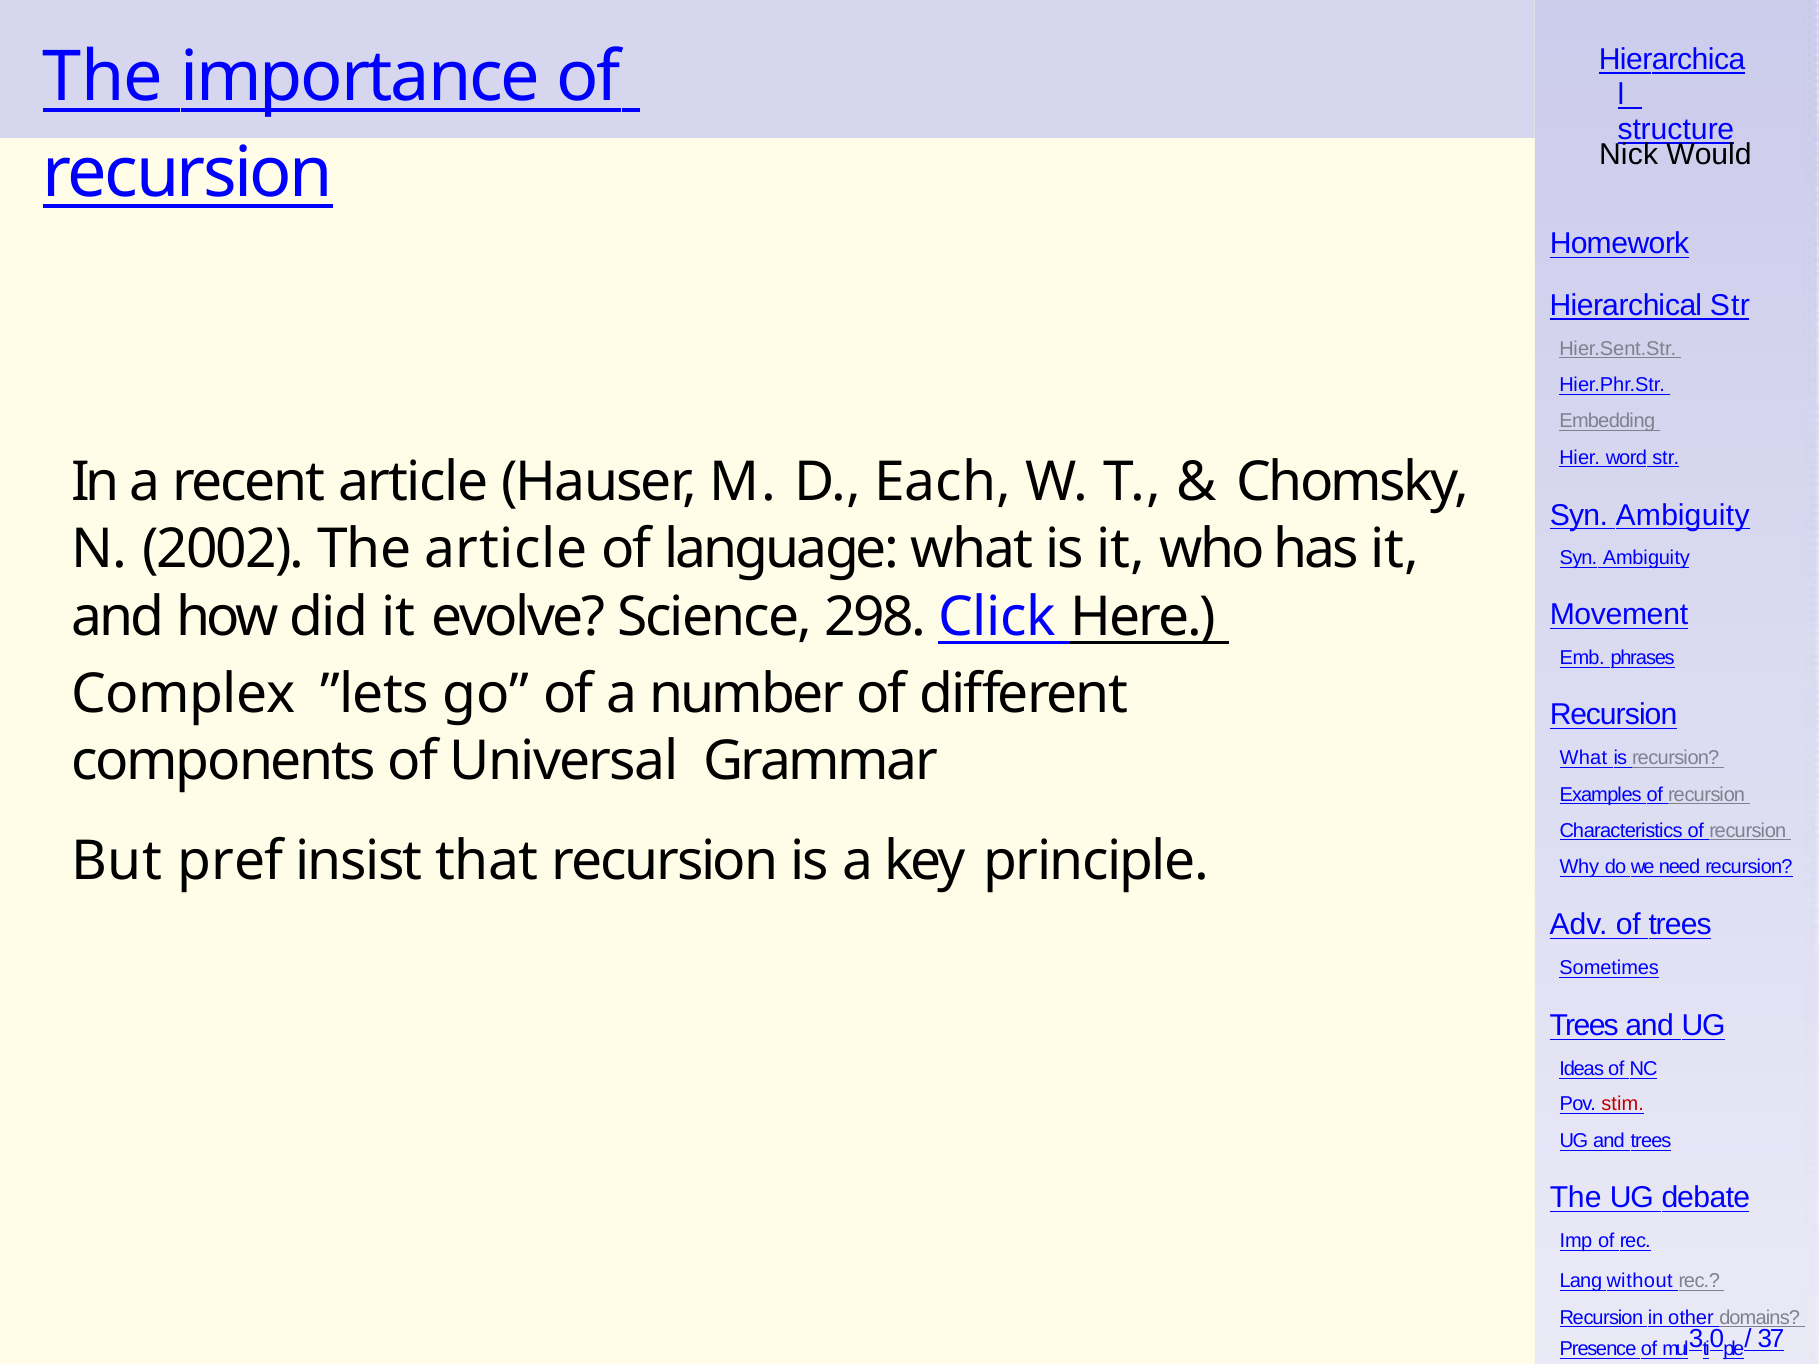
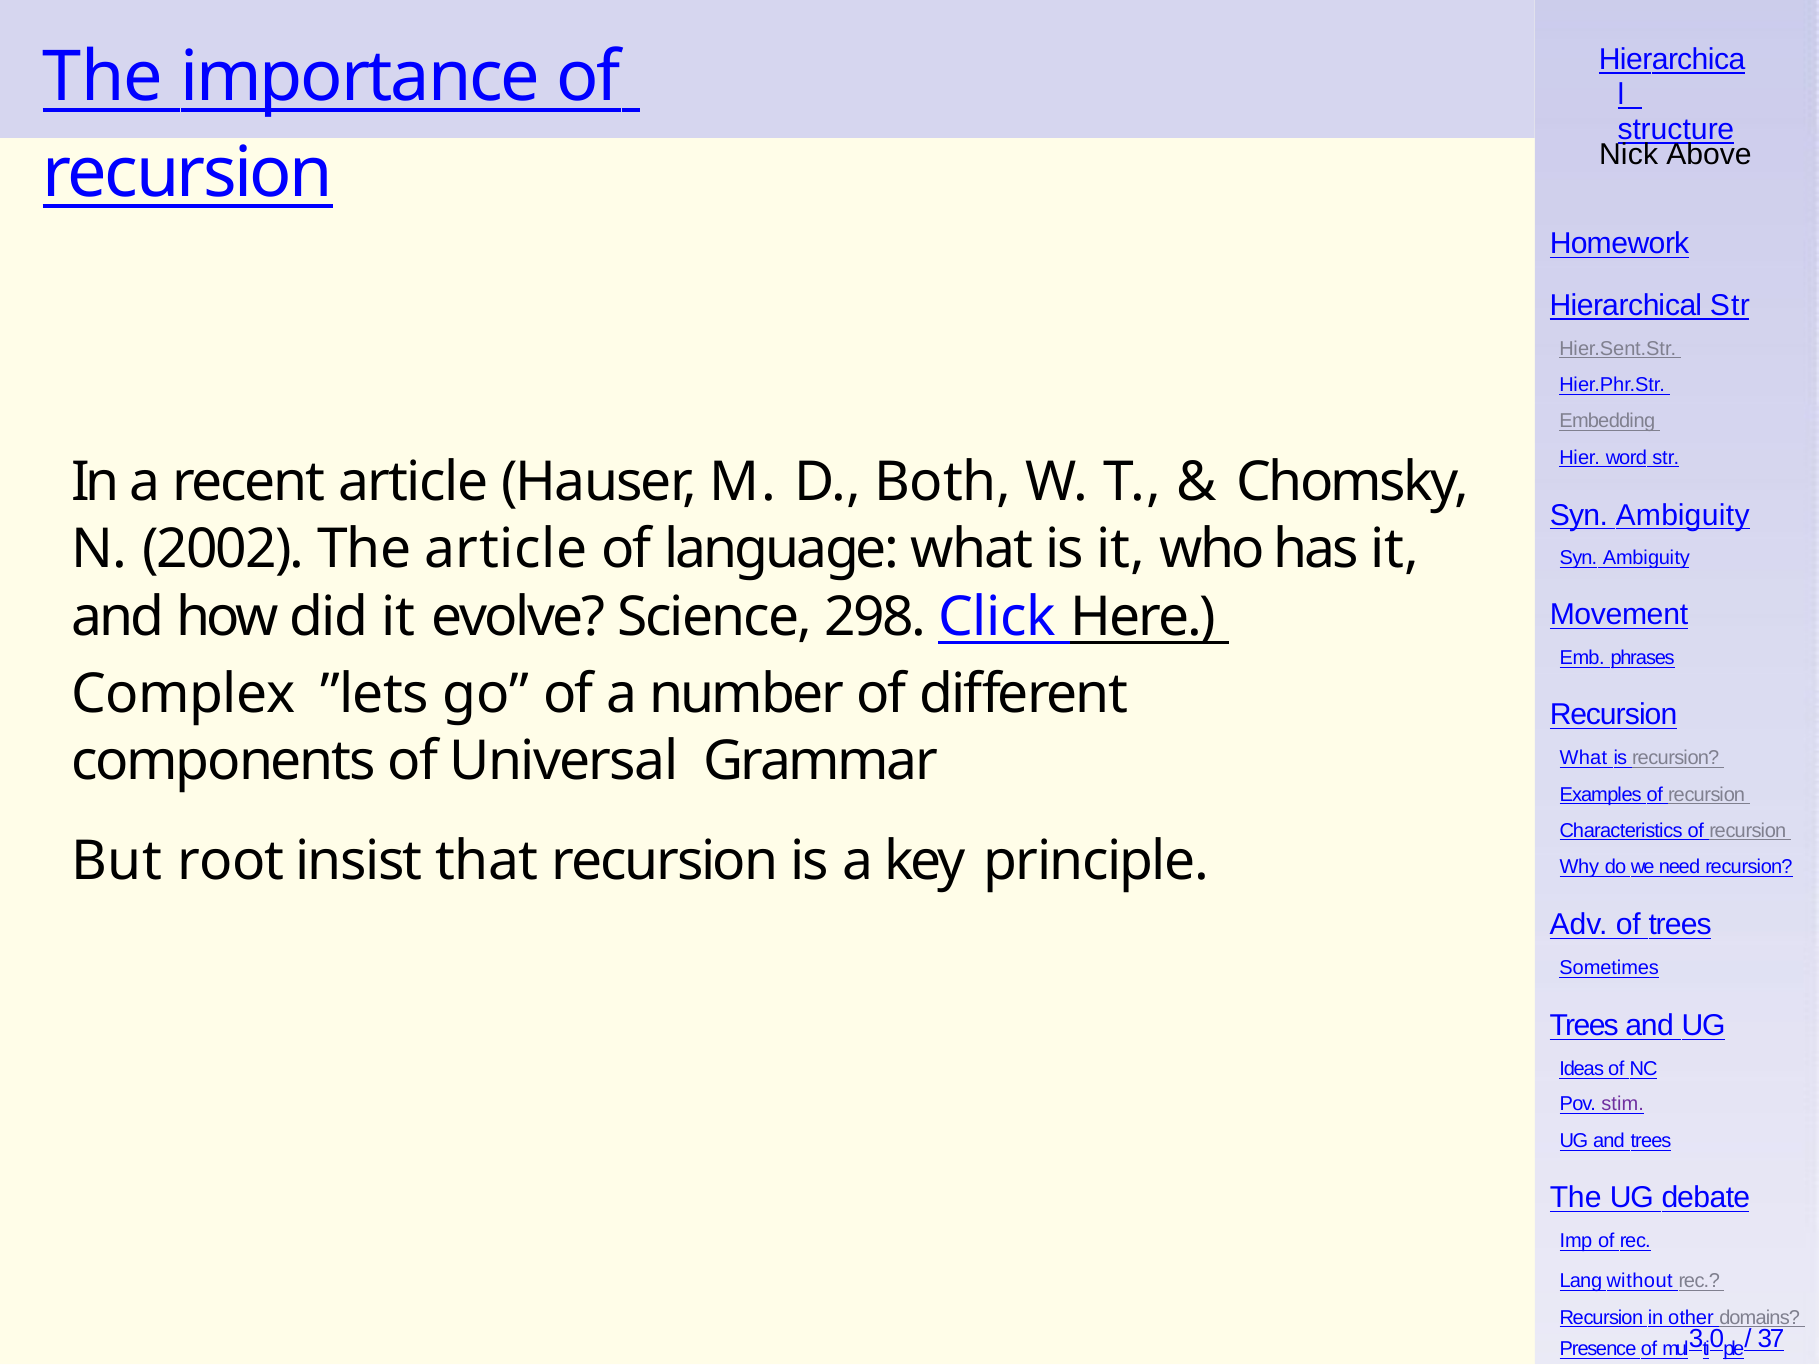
Would: Would -> Above (1709, 154)
Each: Each -> Both (943, 482)
pref: pref -> root (231, 861)
stim colour: red -> purple (1623, 1104)
